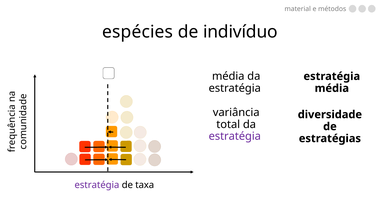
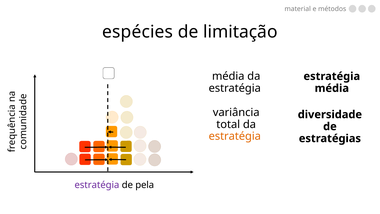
indivíduo: indivíduo -> limitação (240, 32)
estratégia colour: purple -> orange (235, 136)
taxa: taxa -> pela (145, 185)
